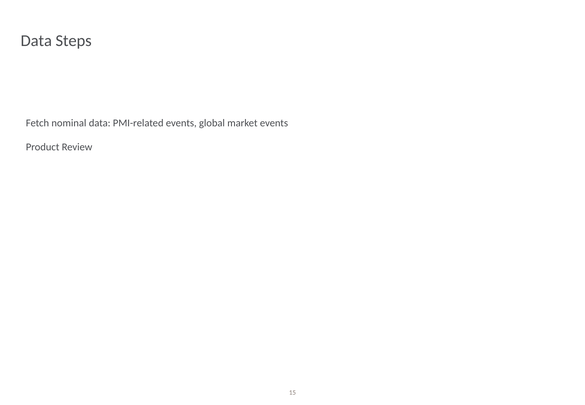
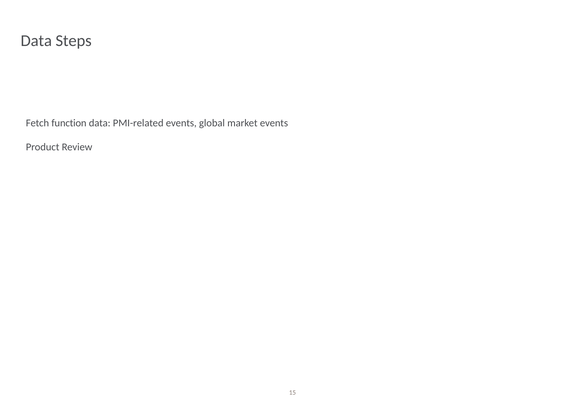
nominal: nominal -> function (69, 123)
